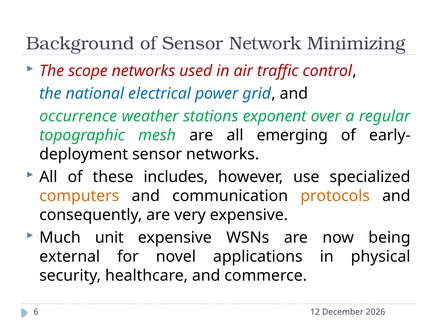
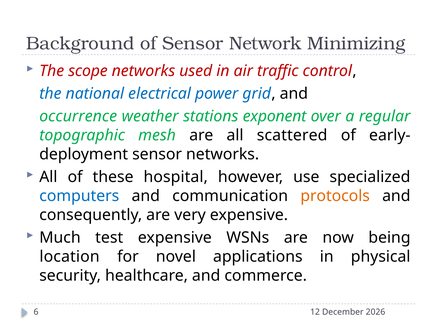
emerging: emerging -> scattered (292, 135)
includes: includes -> hospital (176, 177)
computers colour: orange -> blue (79, 196)
unit: unit -> test (109, 237)
external: external -> location (70, 256)
